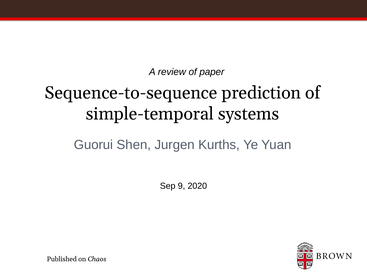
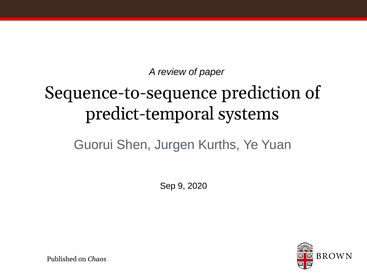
simple-temporal: simple-temporal -> predict-temporal (150, 114)
